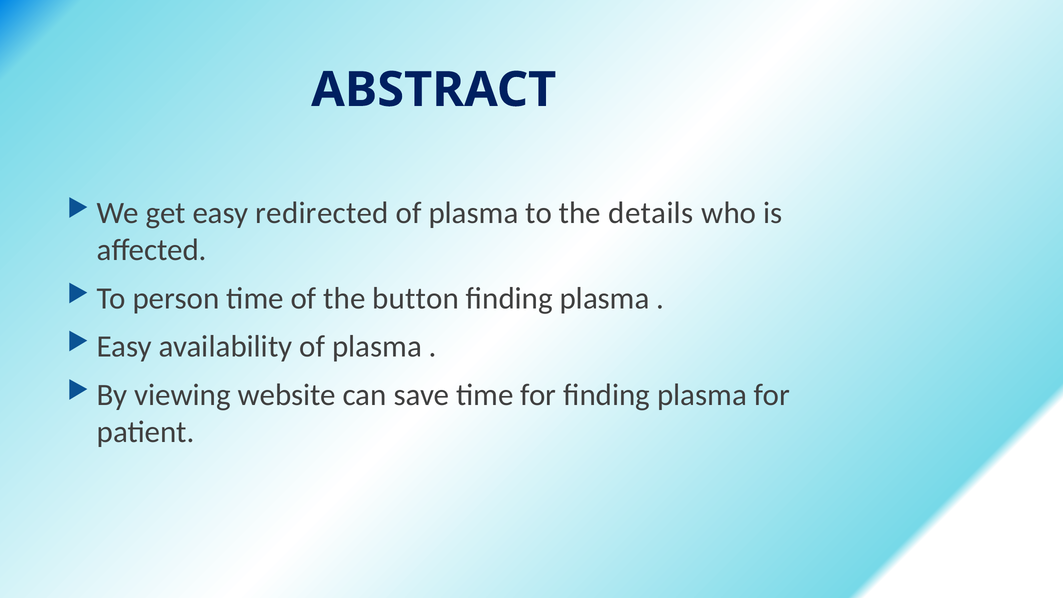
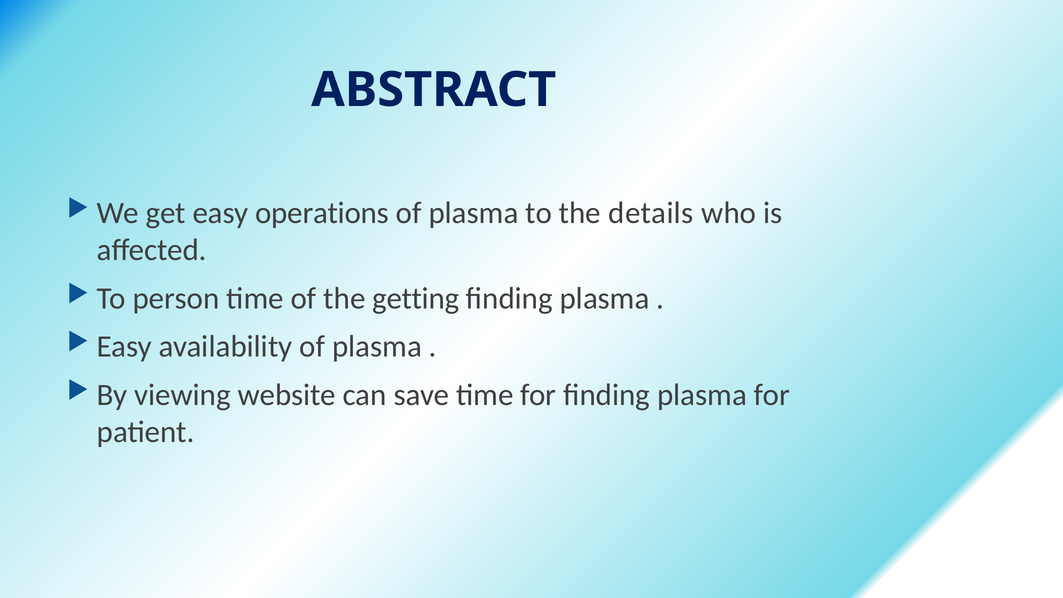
redirected: redirected -> operations (322, 213)
button: button -> getting (416, 298)
